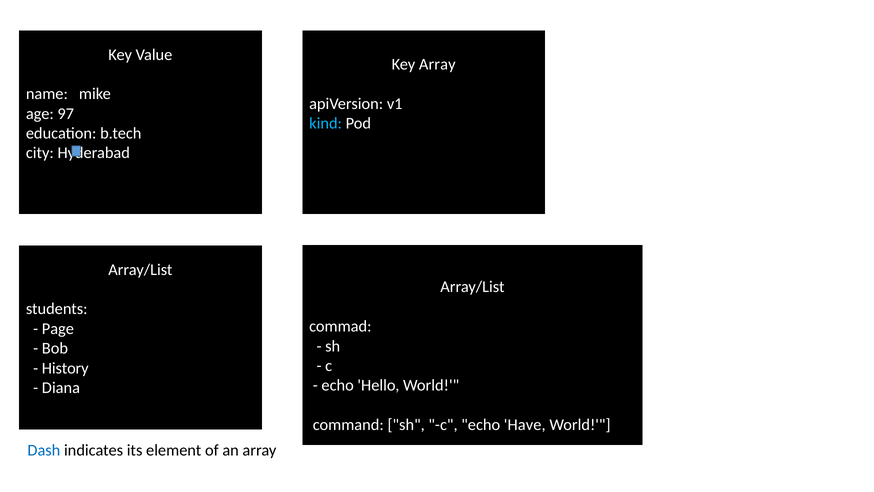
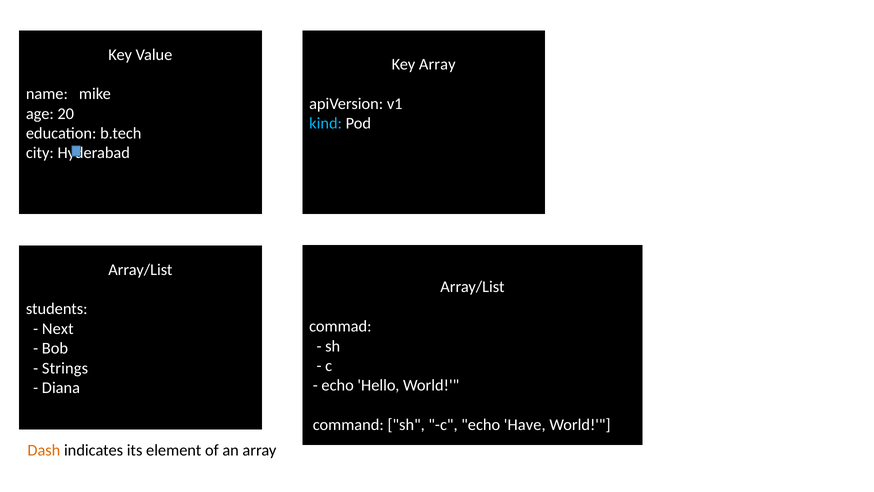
97: 97 -> 20 (66, 114)
Page: Page -> Next (58, 329)
History: History -> Strings (65, 368)
Dash colour: blue -> orange (44, 450)
